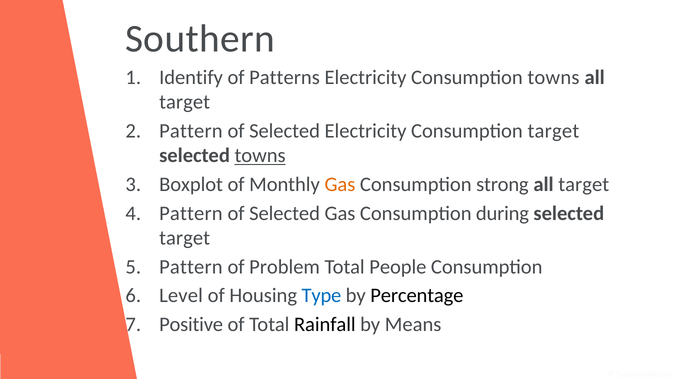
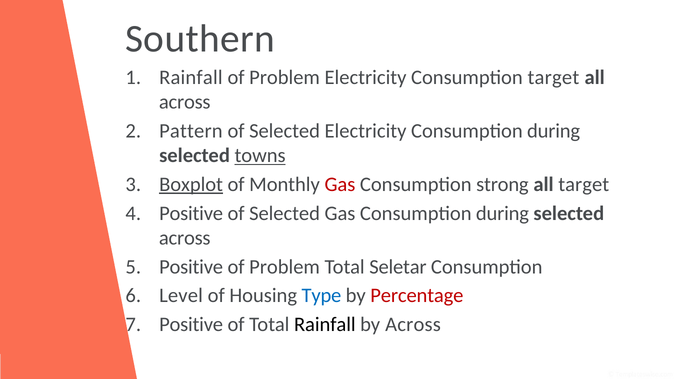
Identify: Identify -> Rainfall (191, 78)
Patterns: Patterns -> Problem (285, 78)
Consumption towns: towns -> target (553, 78)
target: target -> across (185, 102)
Electricity Consumption target: target -> during (554, 131)
Boxplot underline: none -> present (191, 185)
Gas colour: orange -> red (340, 185)
Pattern: Pattern -> Positive (191, 213)
target: target -> across (185, 238)
Pattern: Pattern -> Positive (191, 267)
People: People -> Seletar (398, 267)
Percentage colour: black -> red (417, 296)
by Means: Means -> Across (413, 325)
